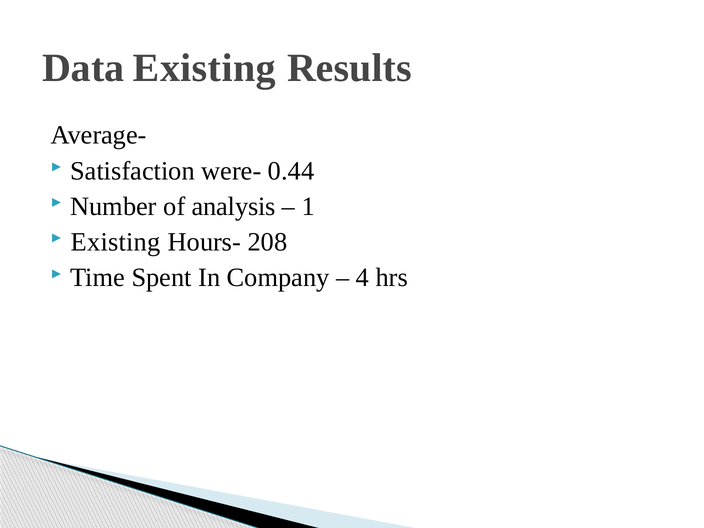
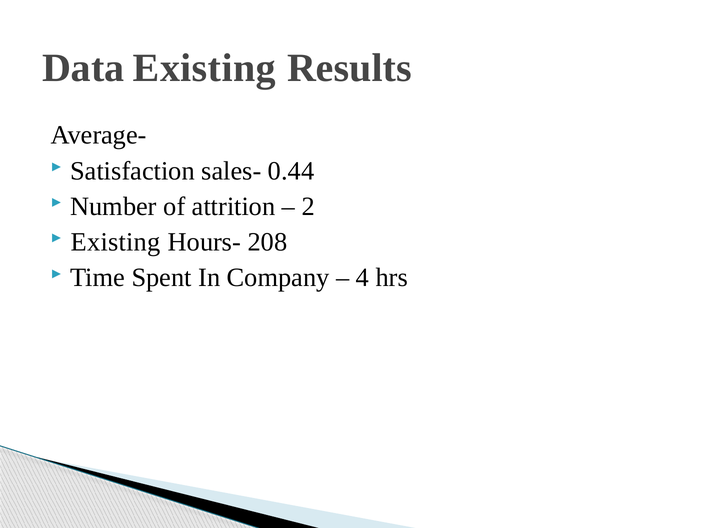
were-: were- -> sales- (231, 171)
analysis: analysis -> attrition (234, 206)
1: 1 -> 2 (308, 206)
